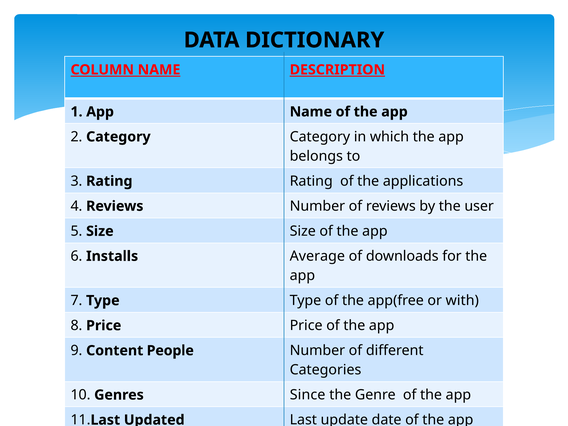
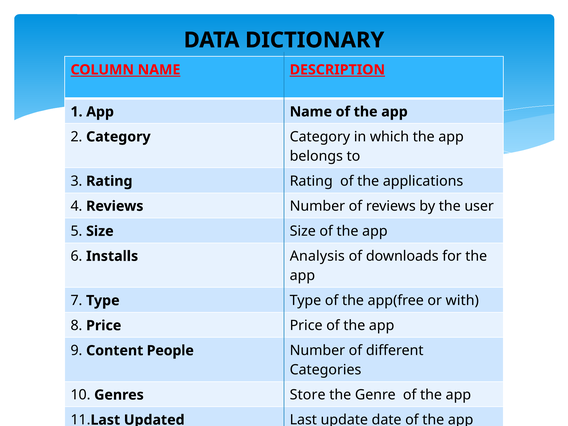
Average: Average -> Analysis (317, 256)
Since: Since -> Store (308, 395)
